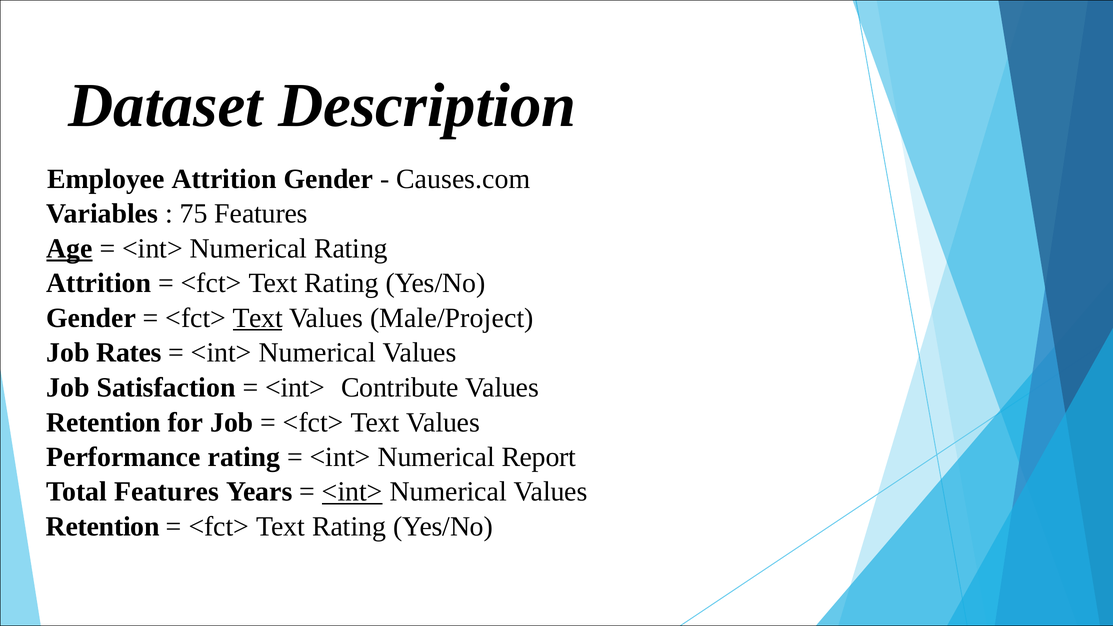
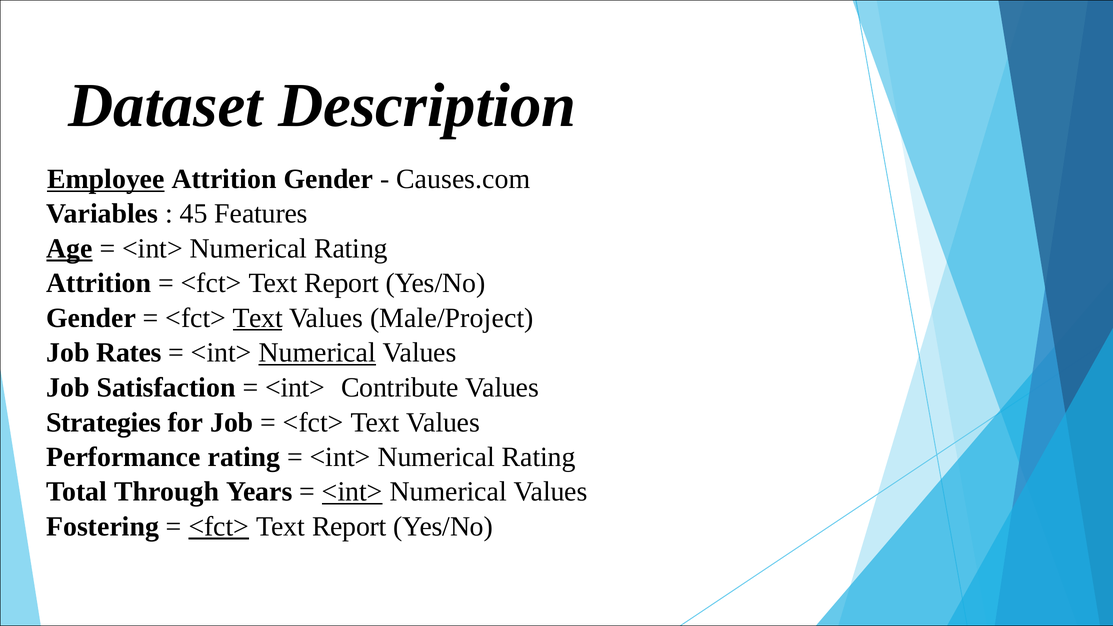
Employee underline: none -> present (106, 179)
75: 75 -> 45 (194, 214)
Rating: Rating -> Report (342, 283)
Numerical underline: none -> present (317, 353)
Retention: Retention -> Strategies (104, 422)
Report: Report -> Rating (539, 457)
Total Features: Features -> Through (167, 492)
Retention: Retention -> Fostering (103, 526)
<fct> underline: none -> present (219, 526)
Rating: Rating -> Report (349, 526)
